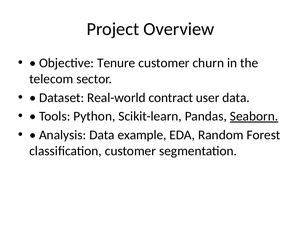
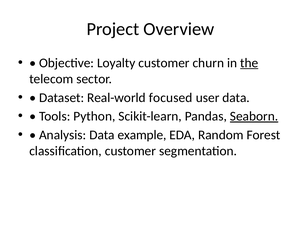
Tenure: Tenure -> Loyalty (116, 63)
the underline: none -> present (249, 63)
contract: contract -> focused (171, 98)
